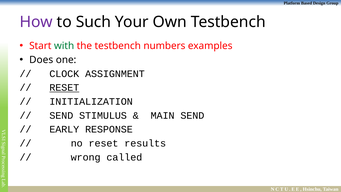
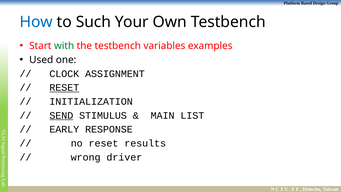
How colour: purple -> blue (36, 22)
numbers: numbers -> variables (164, 46)
Does: Does -> Used (41, 60)
SEND underline: none -> present (61, 115)
MAIN SEND: SEND -> LIST (192, 115)
called: called -> driver (124, 157)
